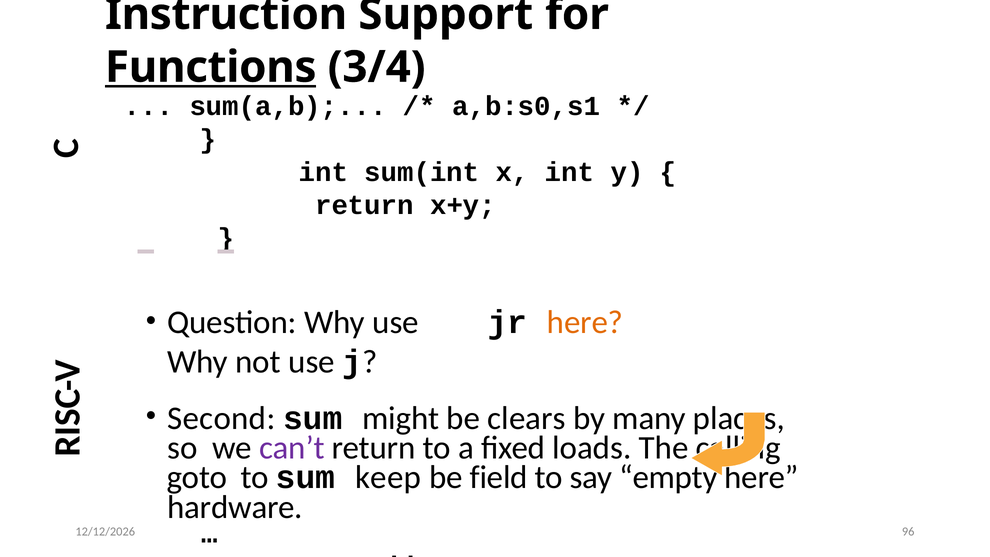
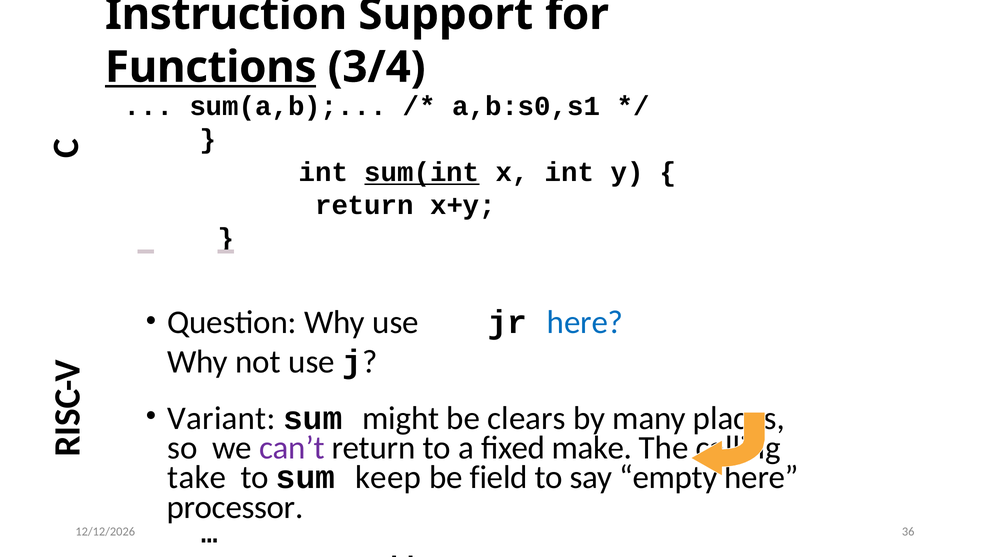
sum(int underline: none -> present (422, 172)
here colour: orange -> blue (585, 322)
Second: Second -> Variant (221, 418)
loads: loads -> make (592, 448)
goto: goto -> take (197, 477)
hardware: hardware -> processor (235, 507)
96: 96 -> 36 (908, 532)
